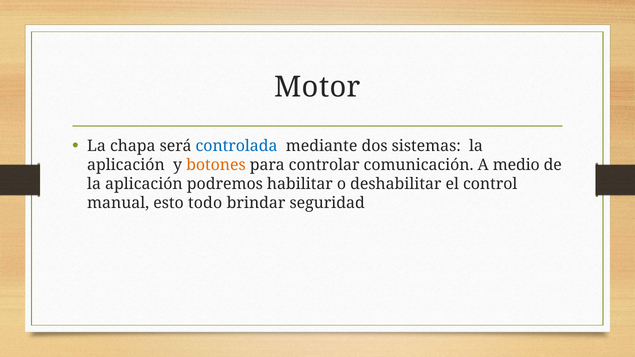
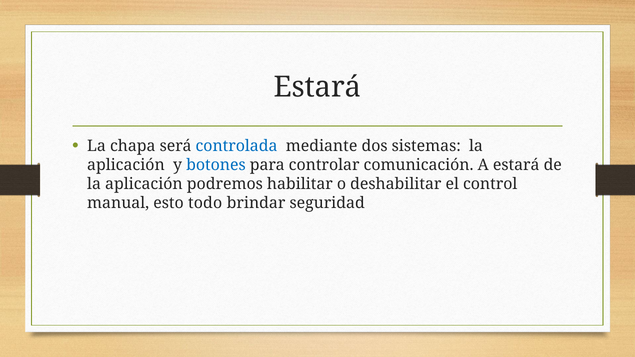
Motor: Motor -> Estará (318, 87)
botones colour: orange -> blue (216, 165)
A medio: medio -> estará (516, 165)
